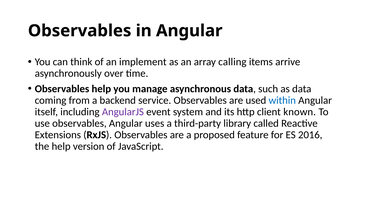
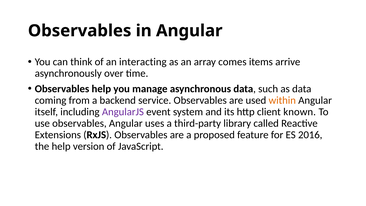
implement: implement -> interacting (143, 62)
calling: calling -> comes (232, 62)
within colour: blue -> orange (282, 100)
